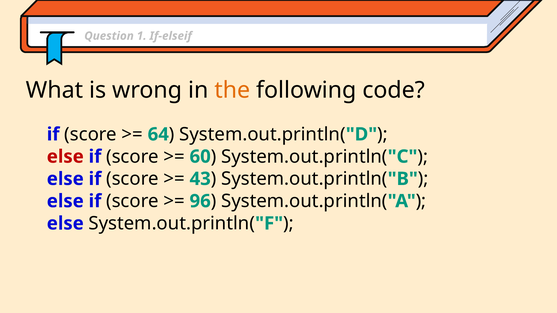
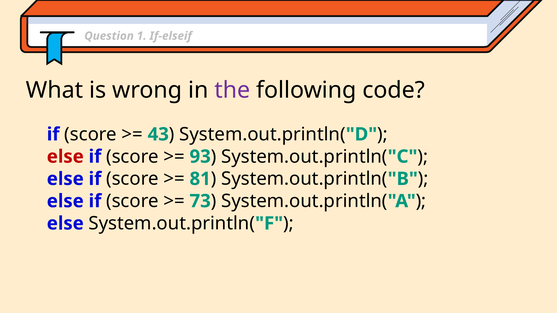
the colour: orange -> purple (232, 90)
64: 64 -> 43 (158, 134)
60: 60 -> 93 (200, 157)
43: 43 -> 81 (200, 179)
96: 96 -> 73 (200, 201)
